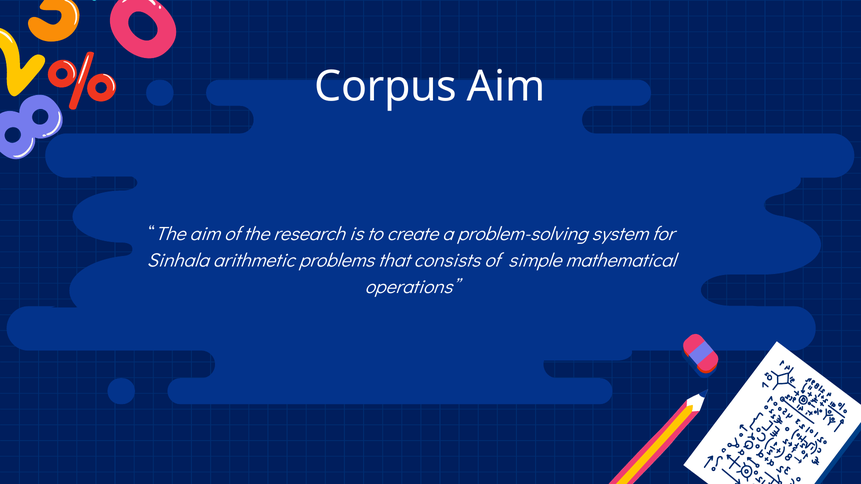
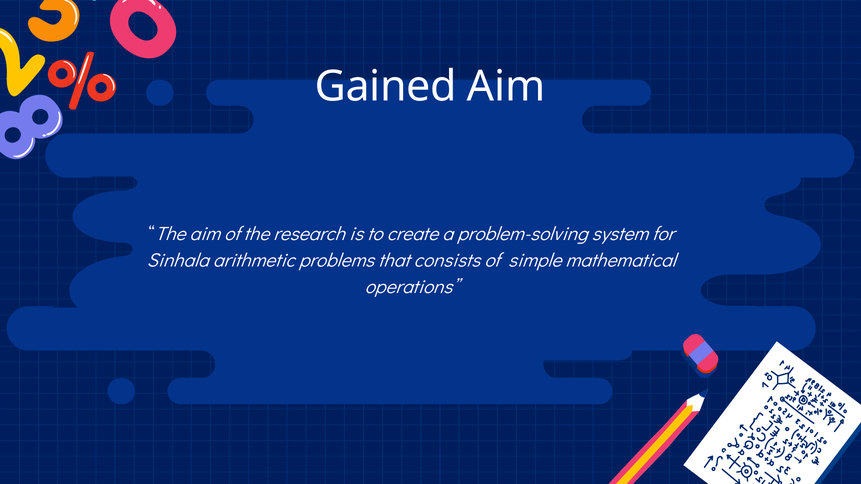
Corpus: Corpus -> Gained (386, 87)
